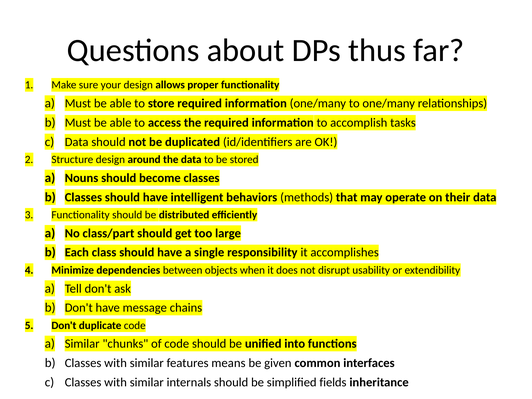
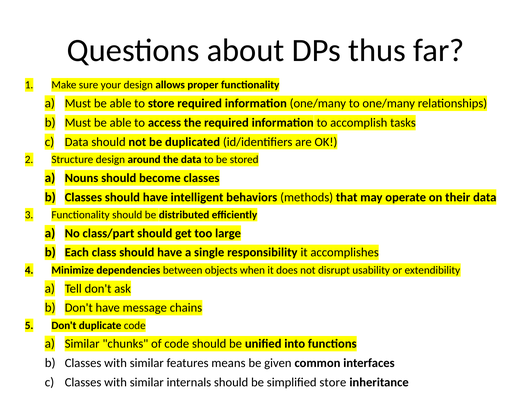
simplified fields: fields -> store (333, 382)
